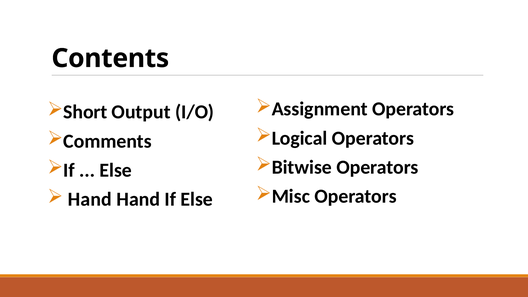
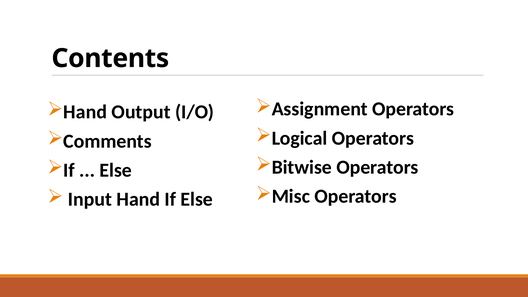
Short: Short -> Hand (85, 112)
Hand: Hand -> Input (90, 199)
